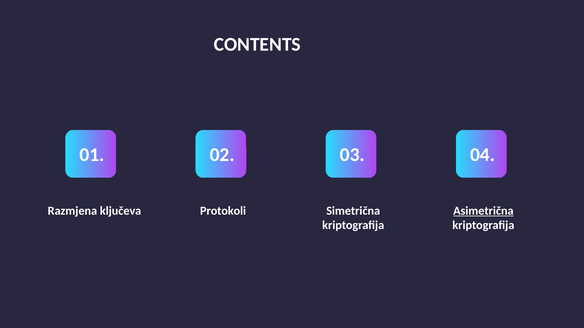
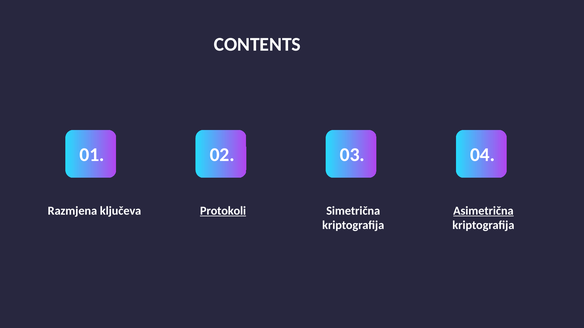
Protokoli underline: none -> present (223, 211)
